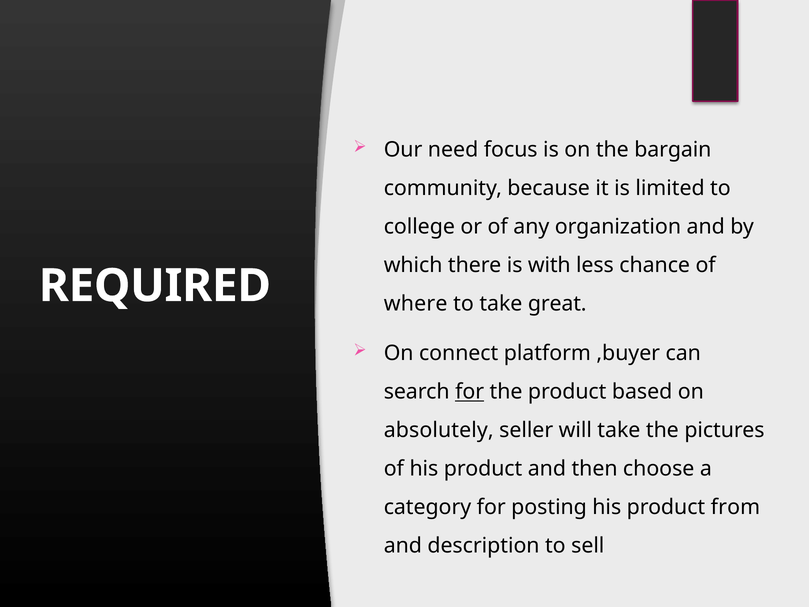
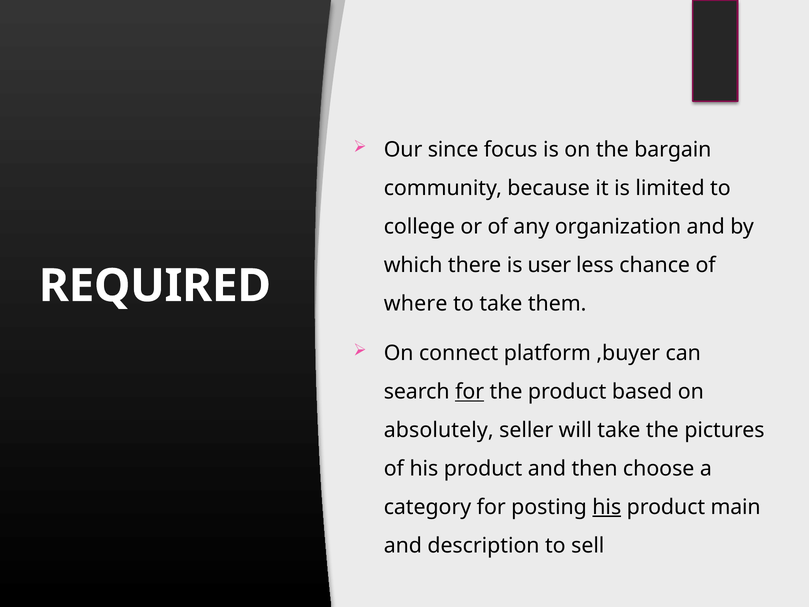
need: need -> since (453, 150)
with: with -> user (549, 265)
great: great -> them (557, 304)
his underline: none -> present (607, 507)
from: from -> main (736, 507)
